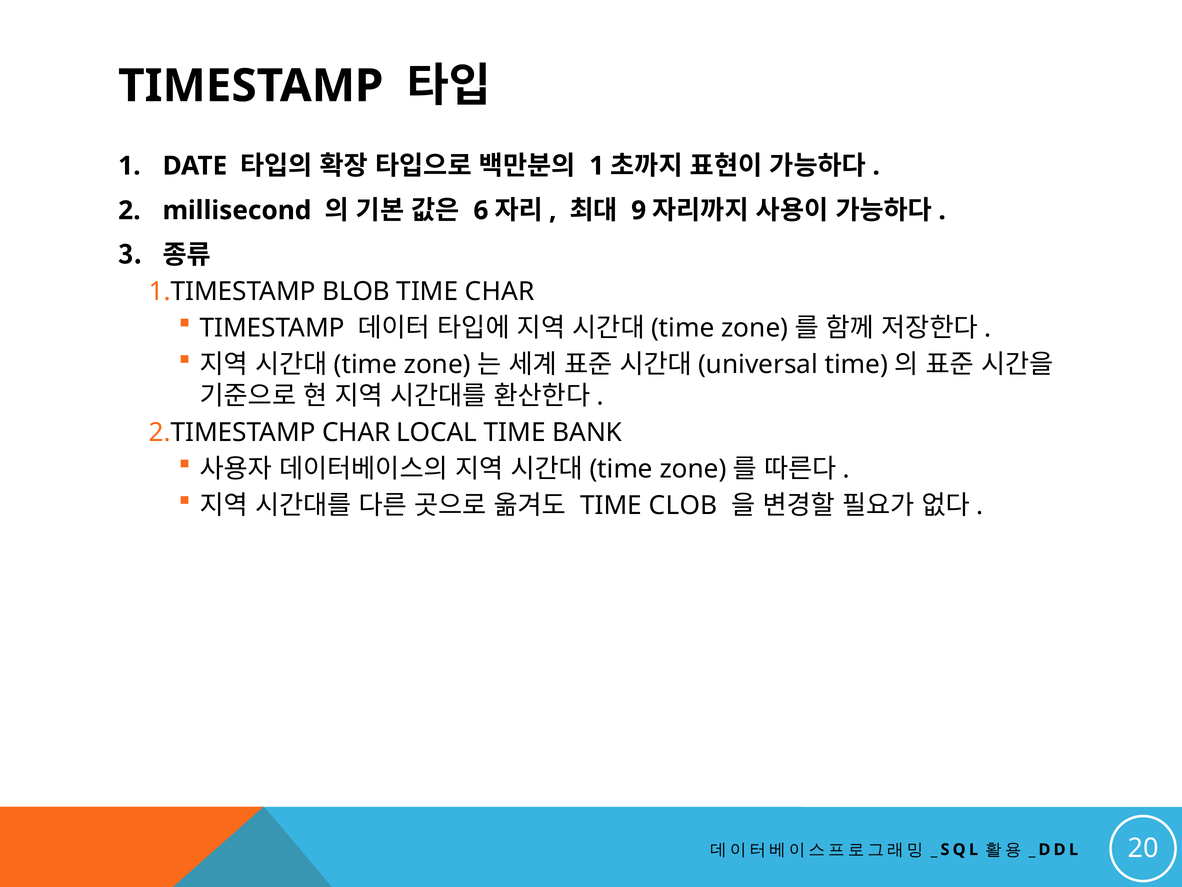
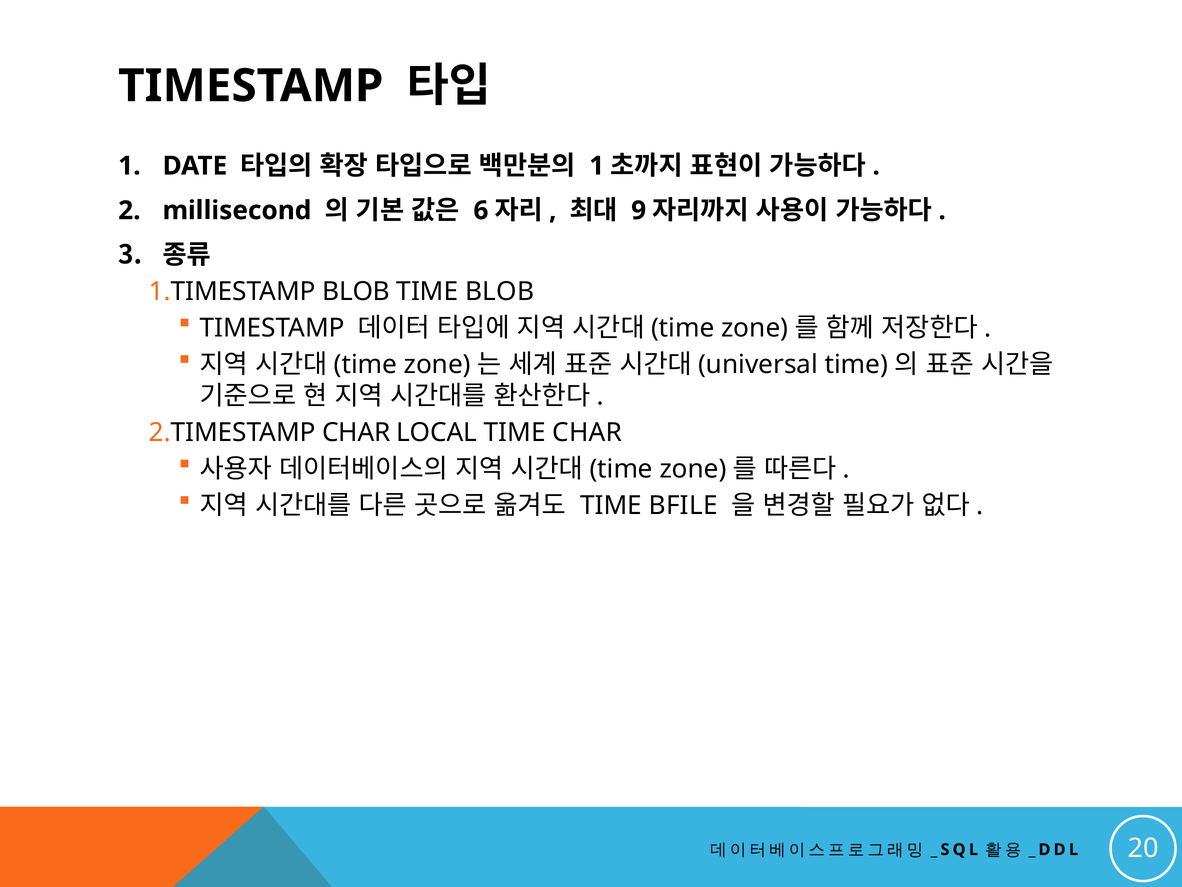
TIME CHAR: CHAR -> BLOB (500, 291)
TIME BANK: BANK -> CHAR (587, 432)
CLOB: CLOB -> BFILE (683, 505)
